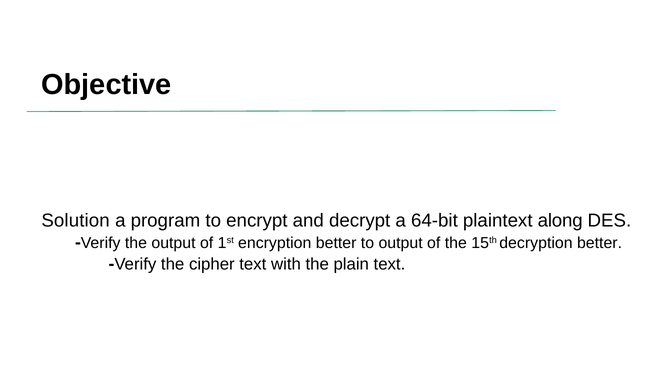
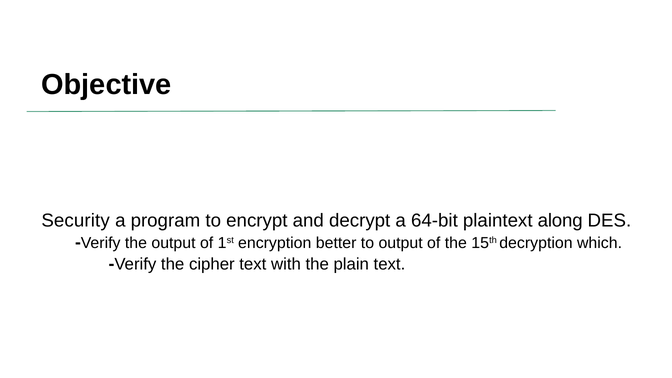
Solution: Solution -> Security (76, 221)
decryption better: better -> which (600, 243)
